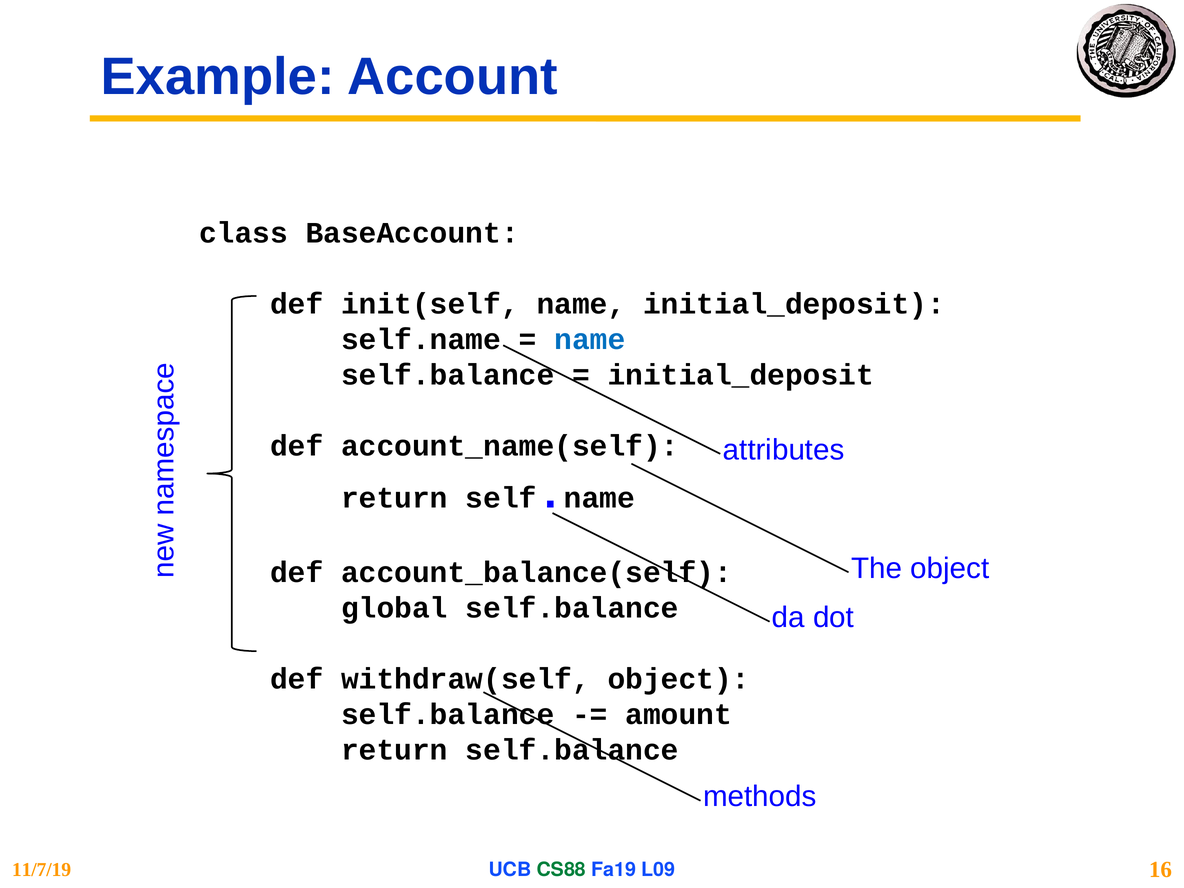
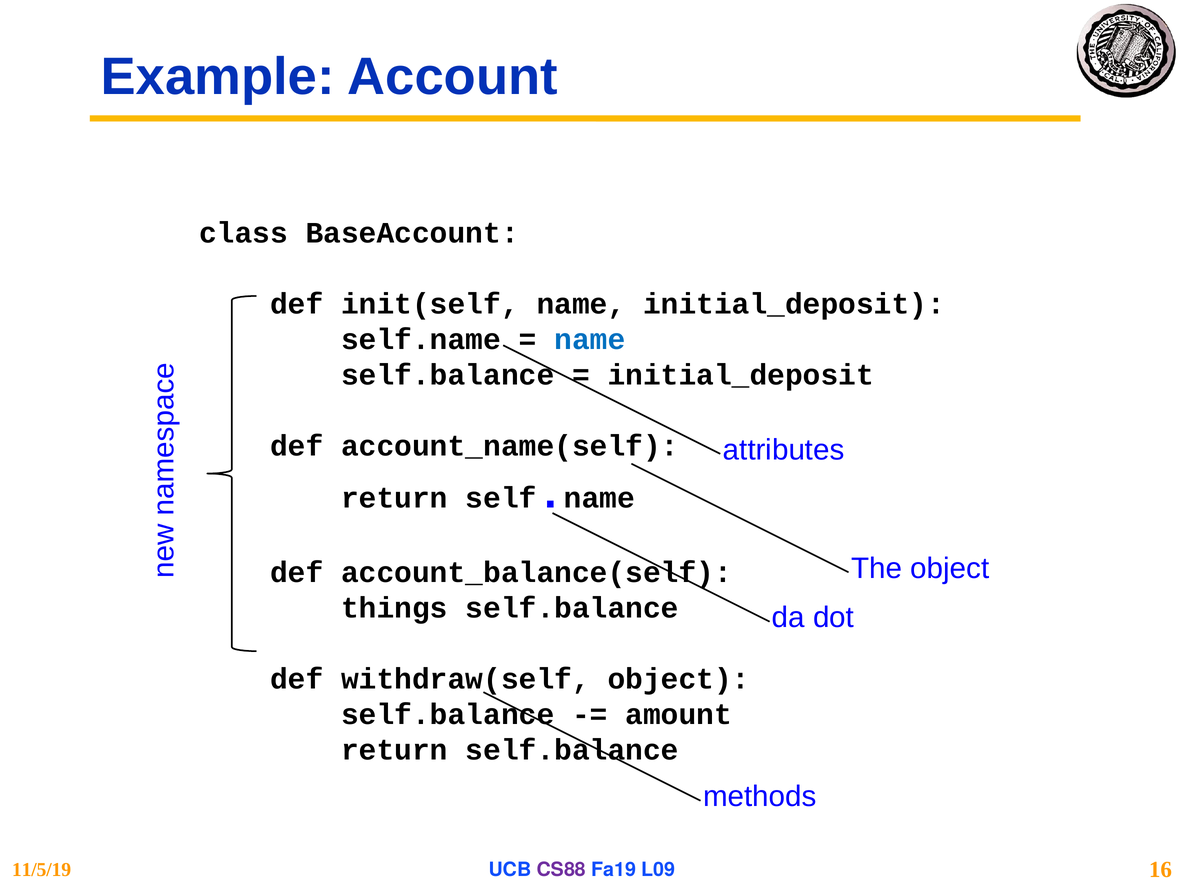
global: global -> things (394, 608)
11/7/19: 11/7/19 -> 11/5/19 (42, 870)
CS88 colour: green -> purple (561, 870)
